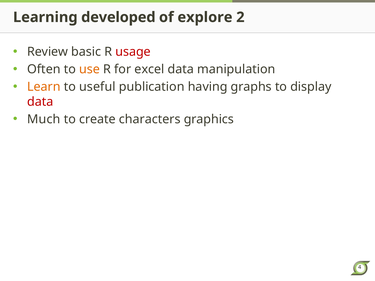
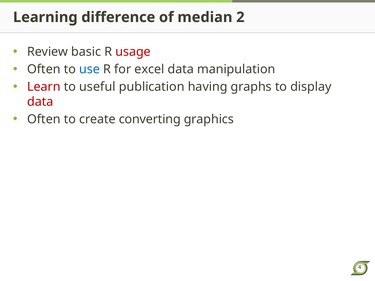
developed: developed -> difference (118, 17)
explore: explore -> median (205, 17)
use colour: orange -> blue (90, 69)
Learn colour: orange -> red (44, 87)
Much: Much -> Often (44, 119)
characters: characters -> converting (150, 119)
